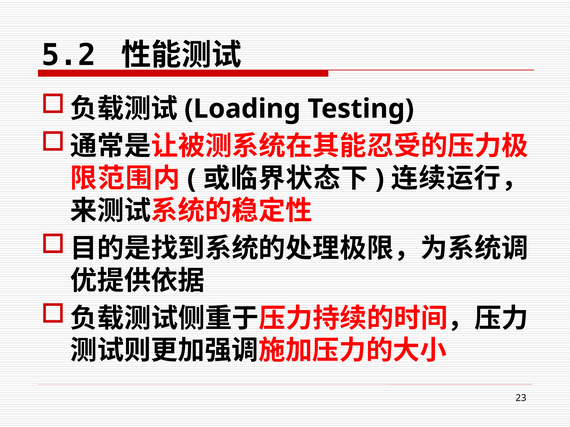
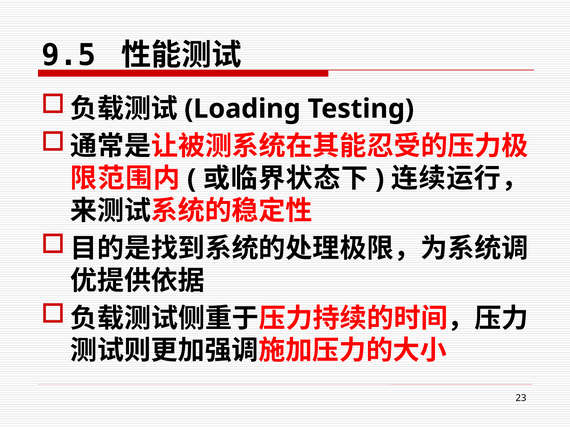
5.2: 5.2 -> 9.5 (69, 55)
